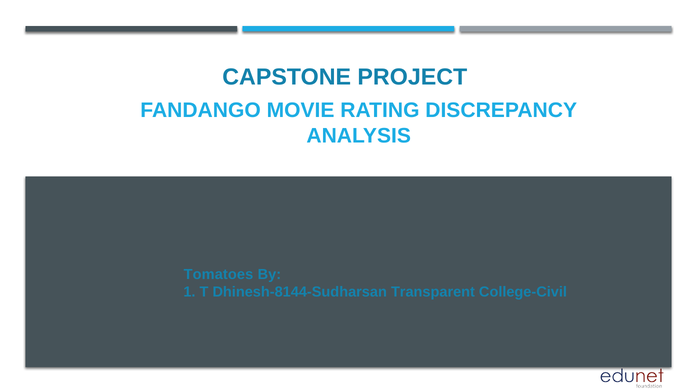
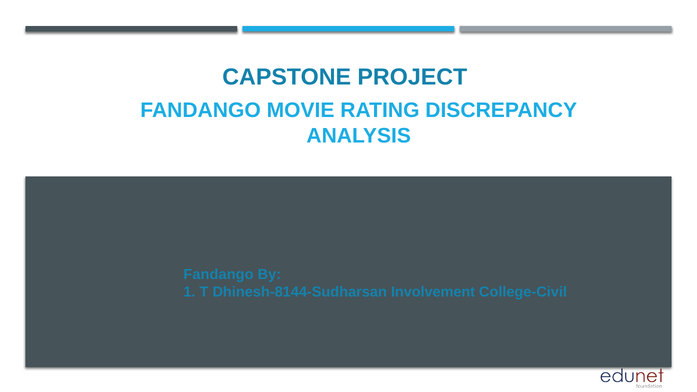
Tomatoes: Tomatoes -> Fandango (219, 275)
Transparent: Transparent -> Involvement (433, 292)
